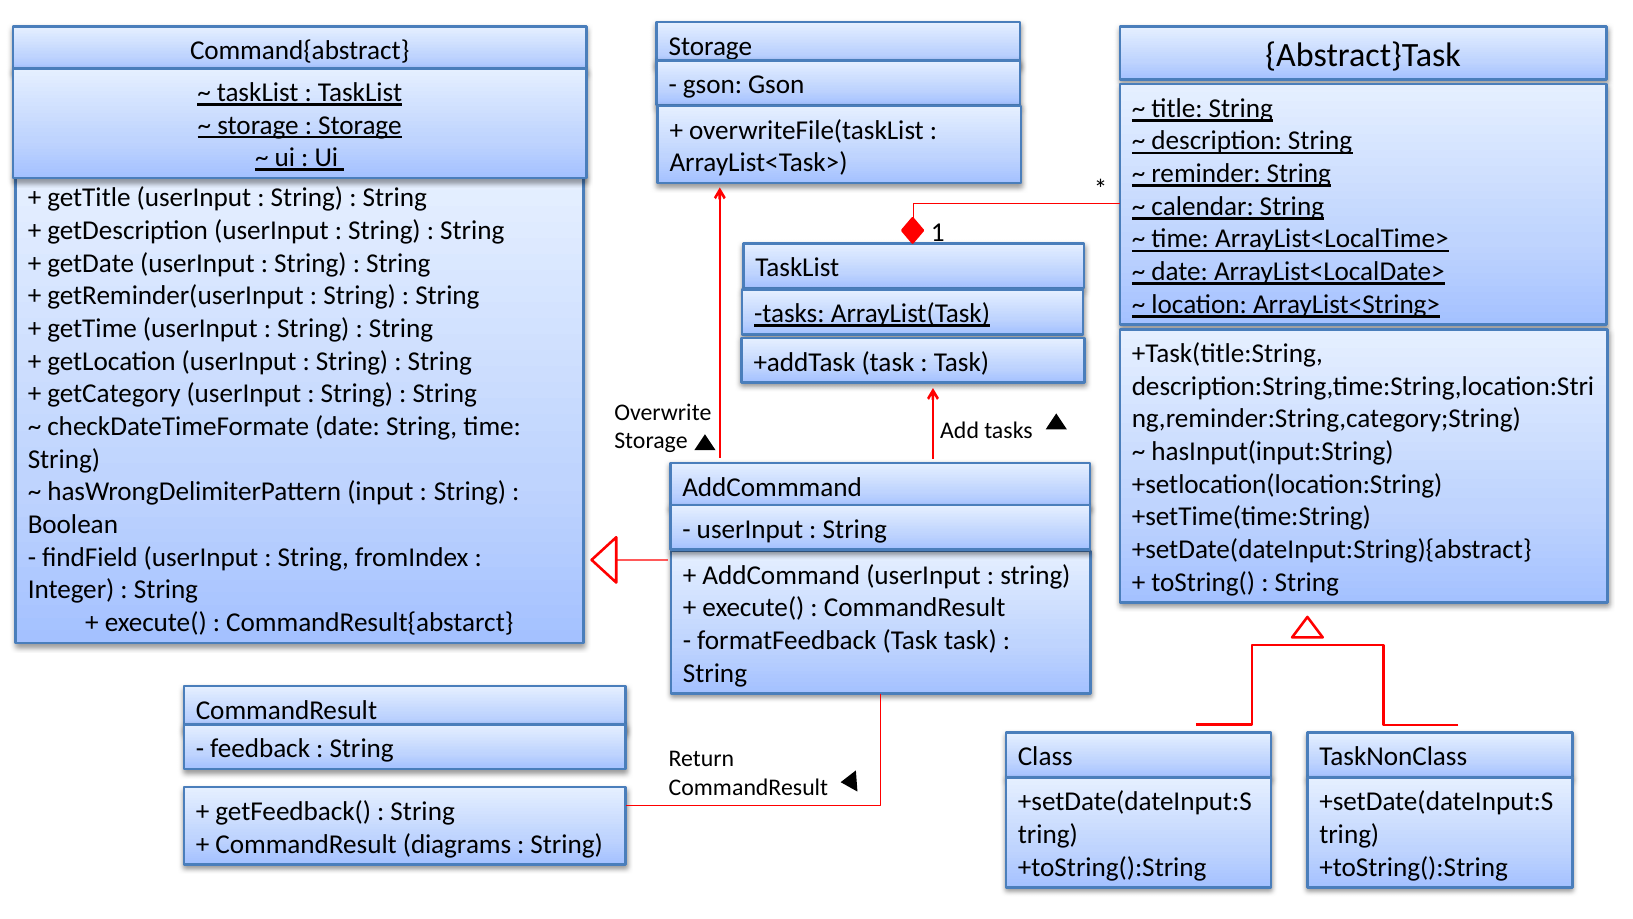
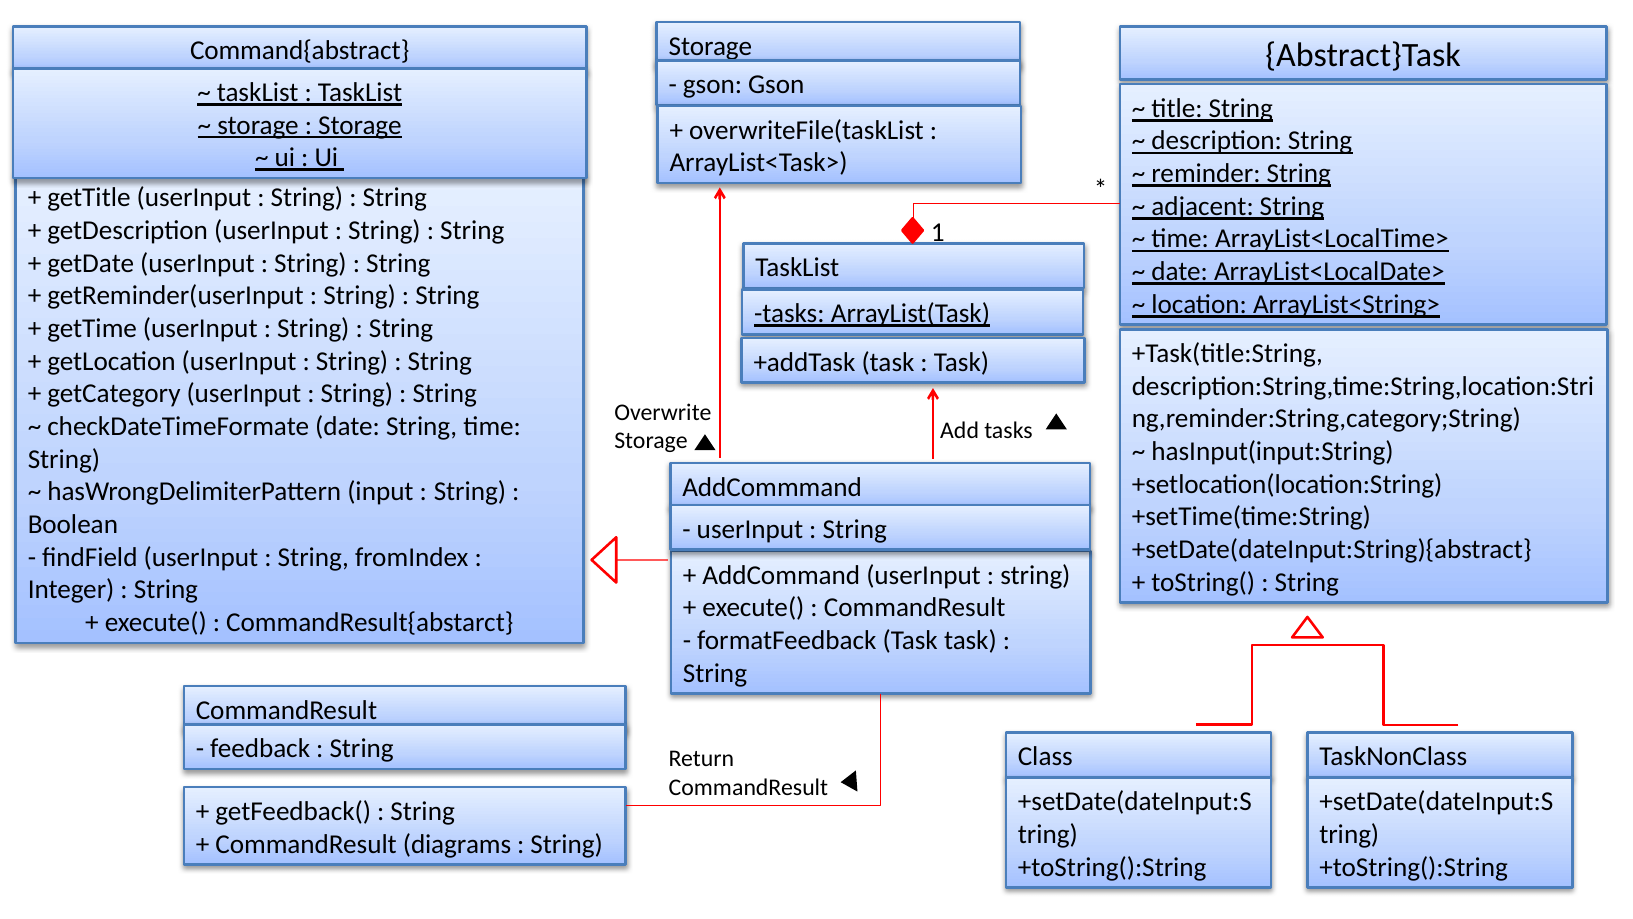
calendar: calendar -> adjacent (1203, 206)
